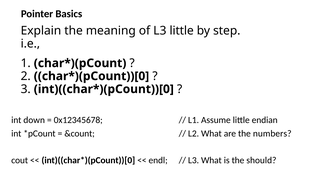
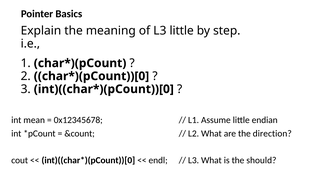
down: down -> mean (34, 120)
numbers: numbers -> direction (272, 133)
